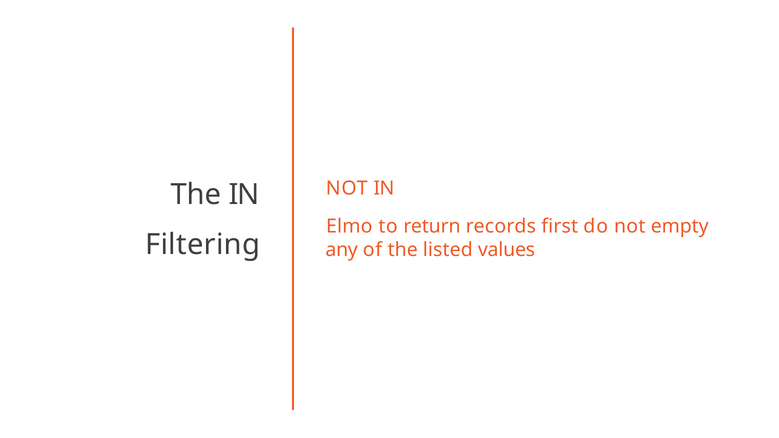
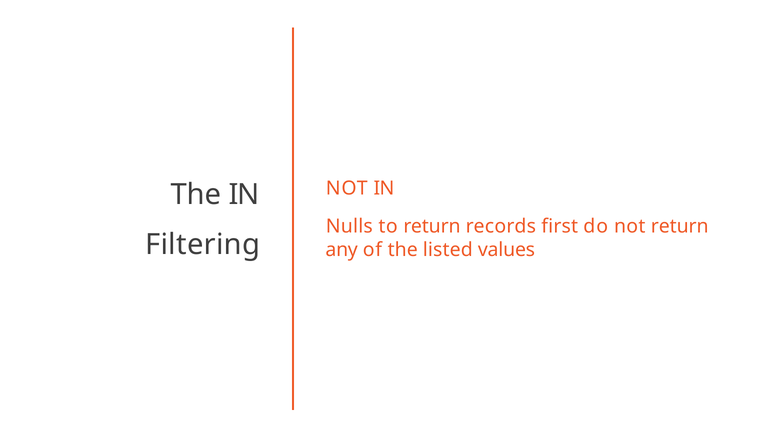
Elmo: Elmo -> Nulls (349, 227)
not empty: empty -> return (680, 227)
